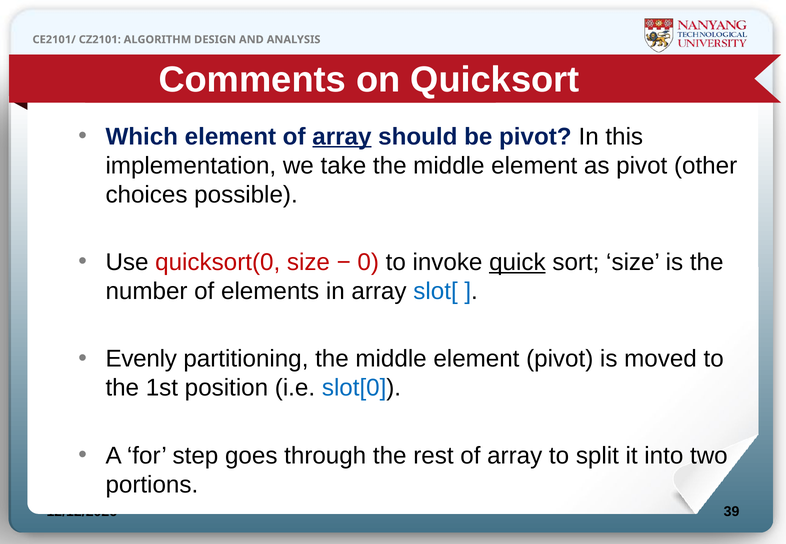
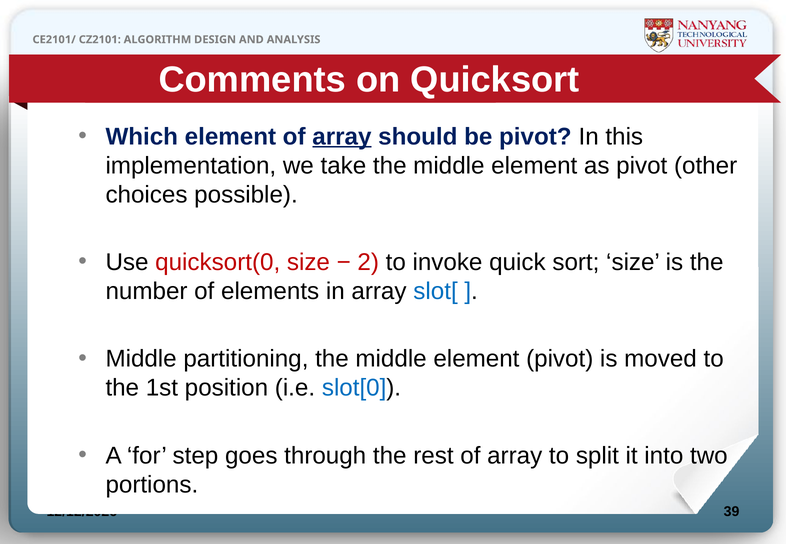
0: 0 -> 2 (368, 262)
quick underline: present -> none (517, 262)
Evenly: Evenly -> Middle (141, 359)
